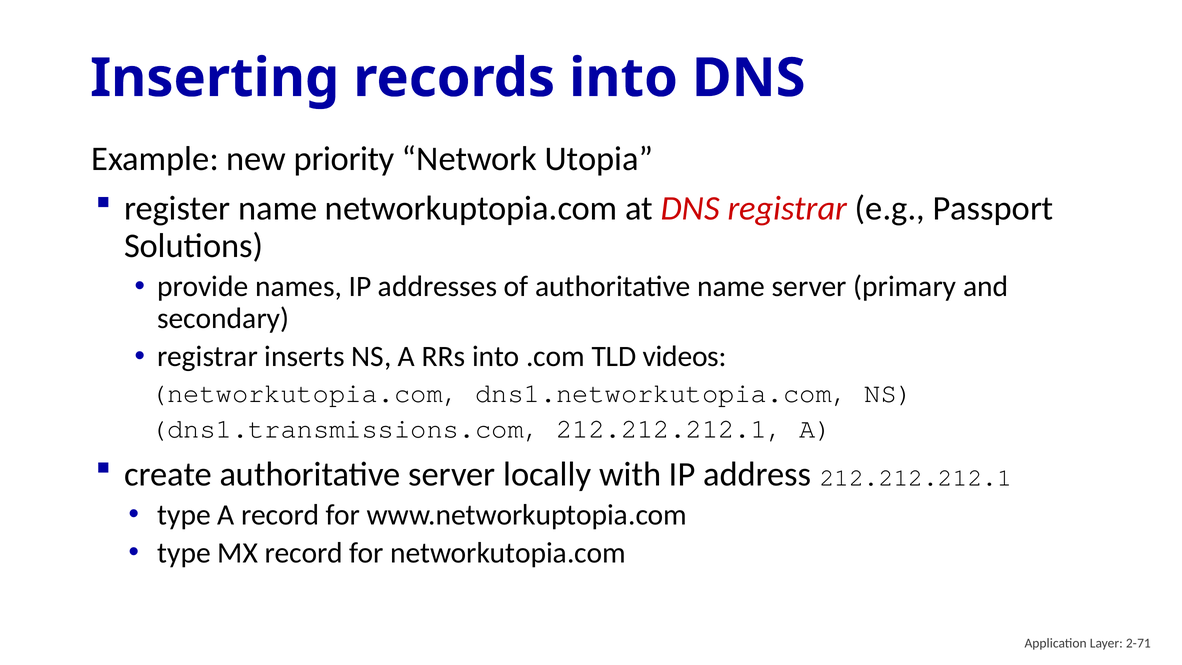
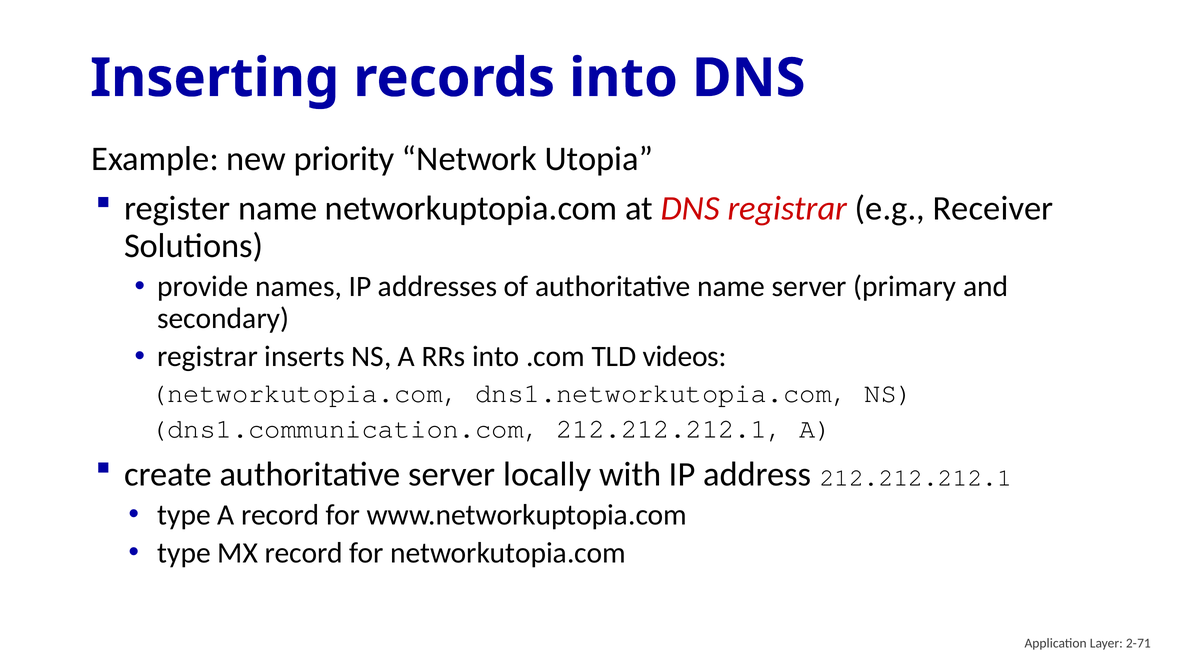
Passport: Passport -> Receiver (993, 208)
dns1.transmissions.com: dns1.transmissions.com -> dns1.communication.com (346, 428)
